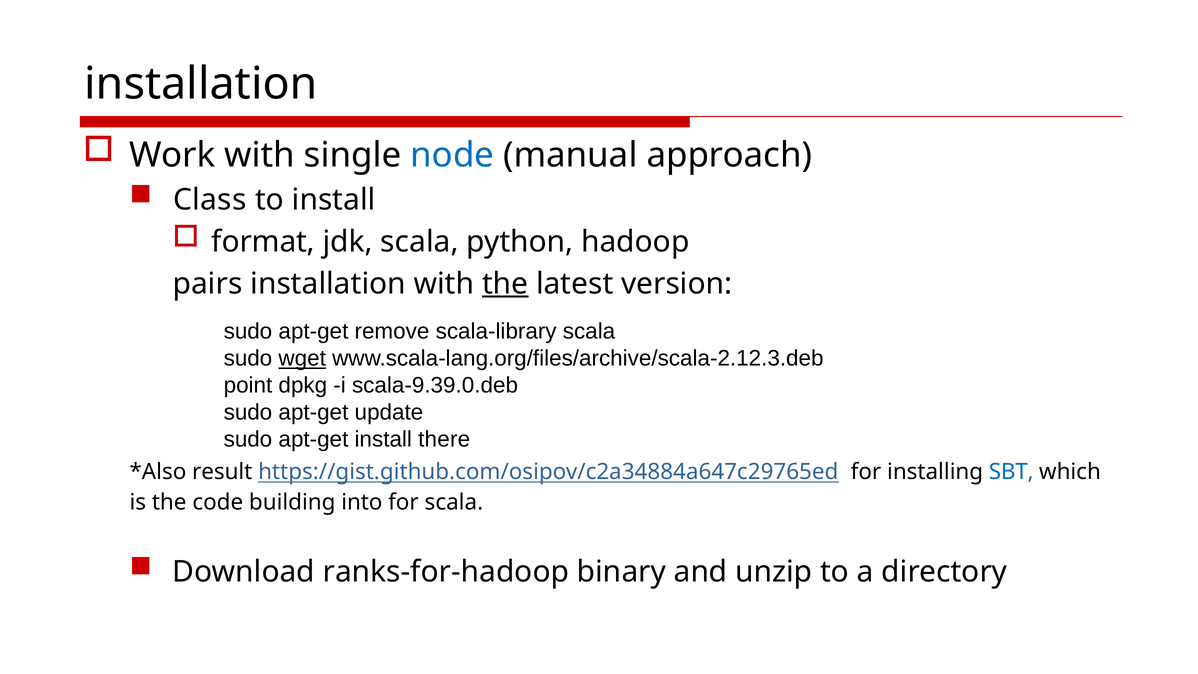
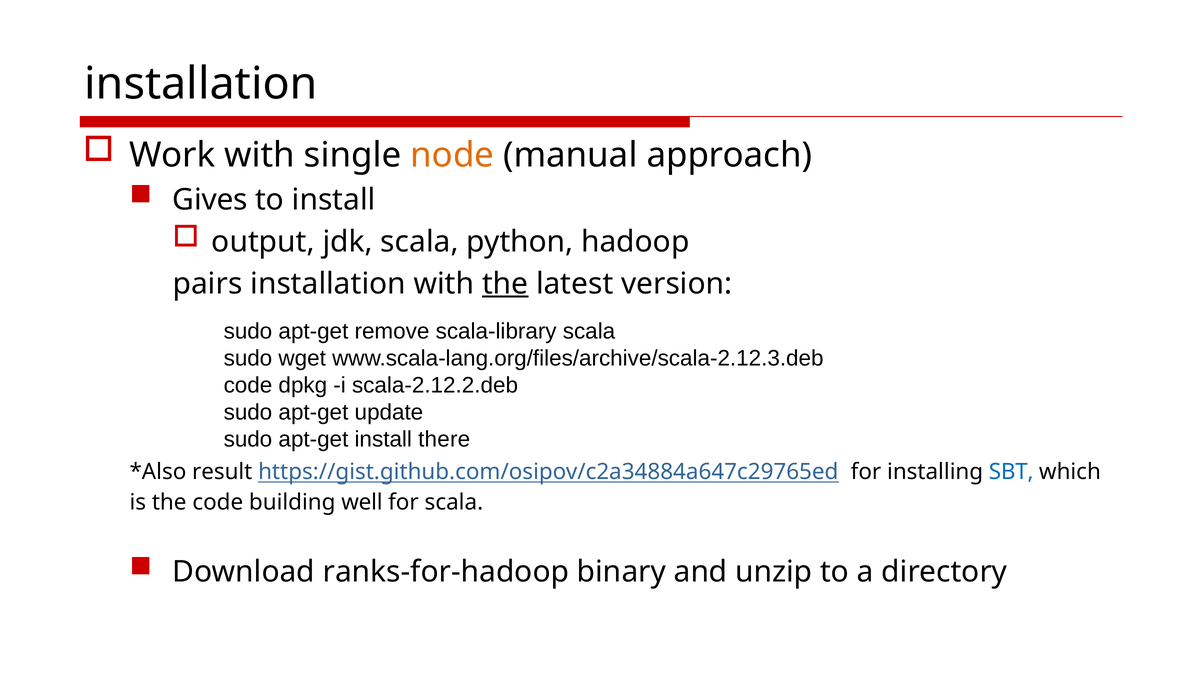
node colour: blue -> orange (452, 155)
Class: Class -> Gives (210, 200)
format: format -> output (263, 242)
wget underline: present -> none (302, 358)
point: point -> code (248, 385)
scala-9.39.0.deb: scala-9.39.0.deb -> scala-2.12.2.deb (435, 385)
into: into -> well (362, 502)
